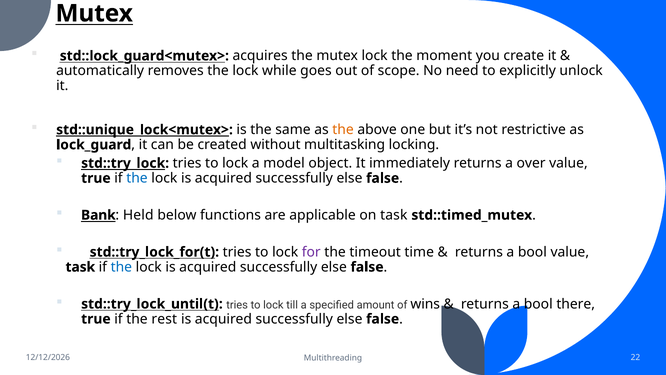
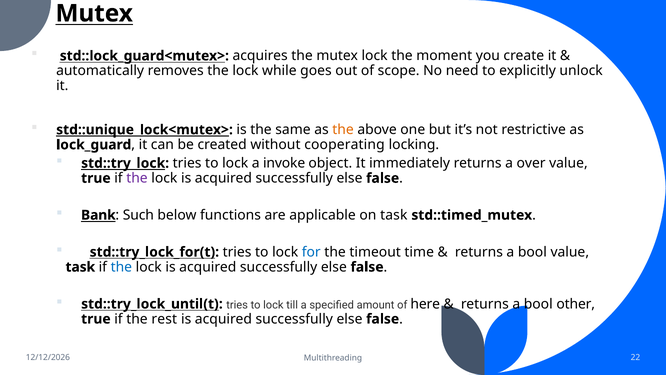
multitasking: multitasking -> cooperating (344, 145)
model: model -> invoke (284, 163)
the colour: blue -> purple (137, 178)
Held: Held -> Such (138, 215)
for colour: purple -> blue (311, 252)
wins: wins -> here (425, 304)
there: there -> other (576, 304)
